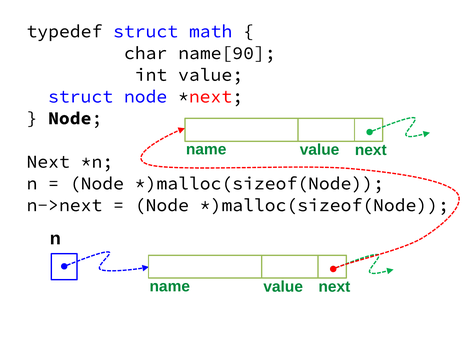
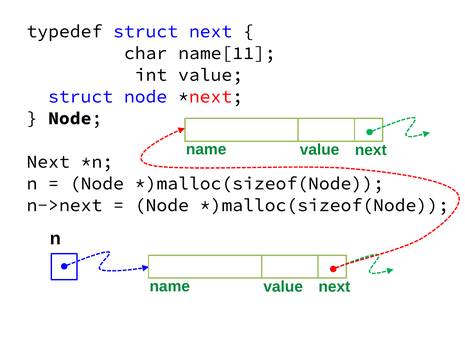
struct math: math -> next (211, 31)
name[90: name[90 -> name[11 (227, 53)
